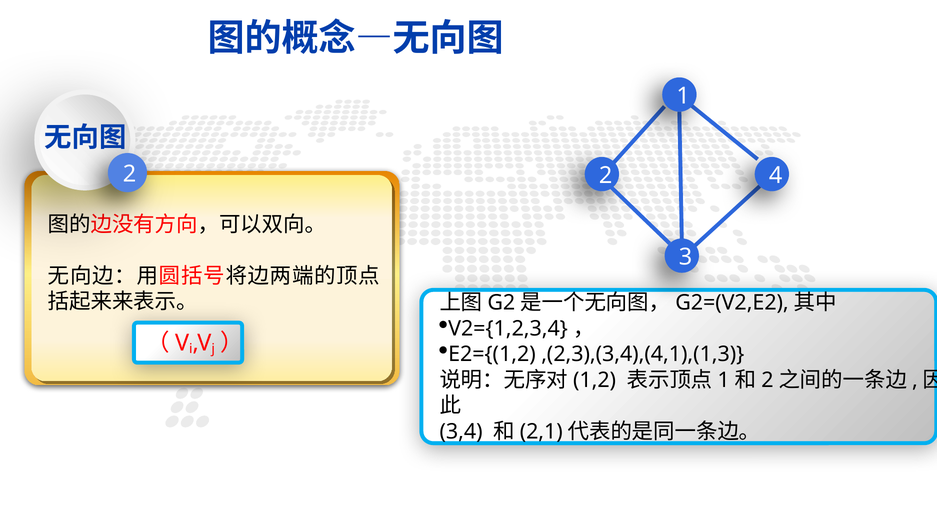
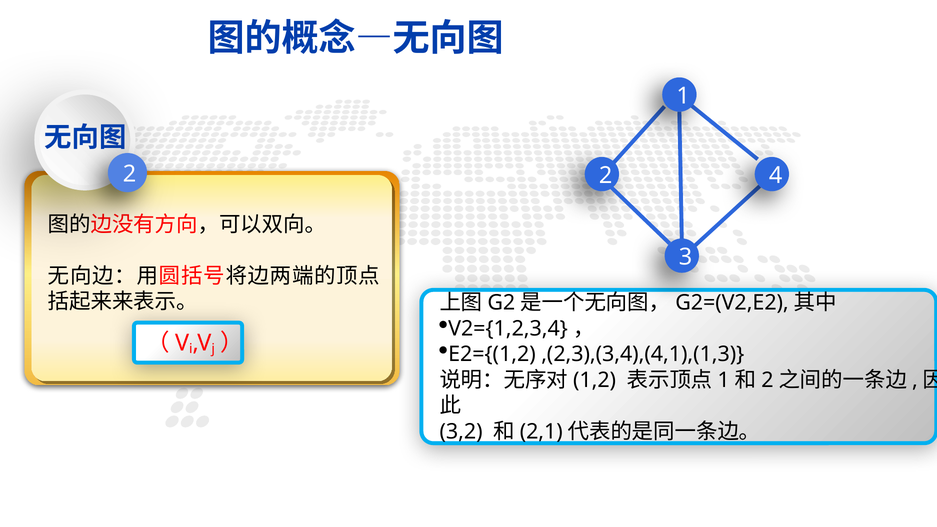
3,4: 3,4 -> 3,2 (461, 432)
